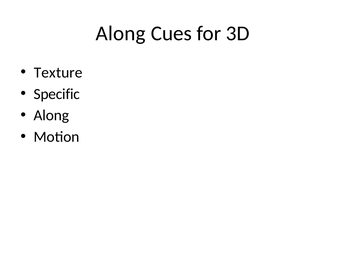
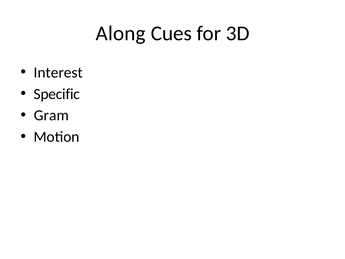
Texture: Texture -> Interest (58, 72)
Along: Along -> Gram (51, 115)
